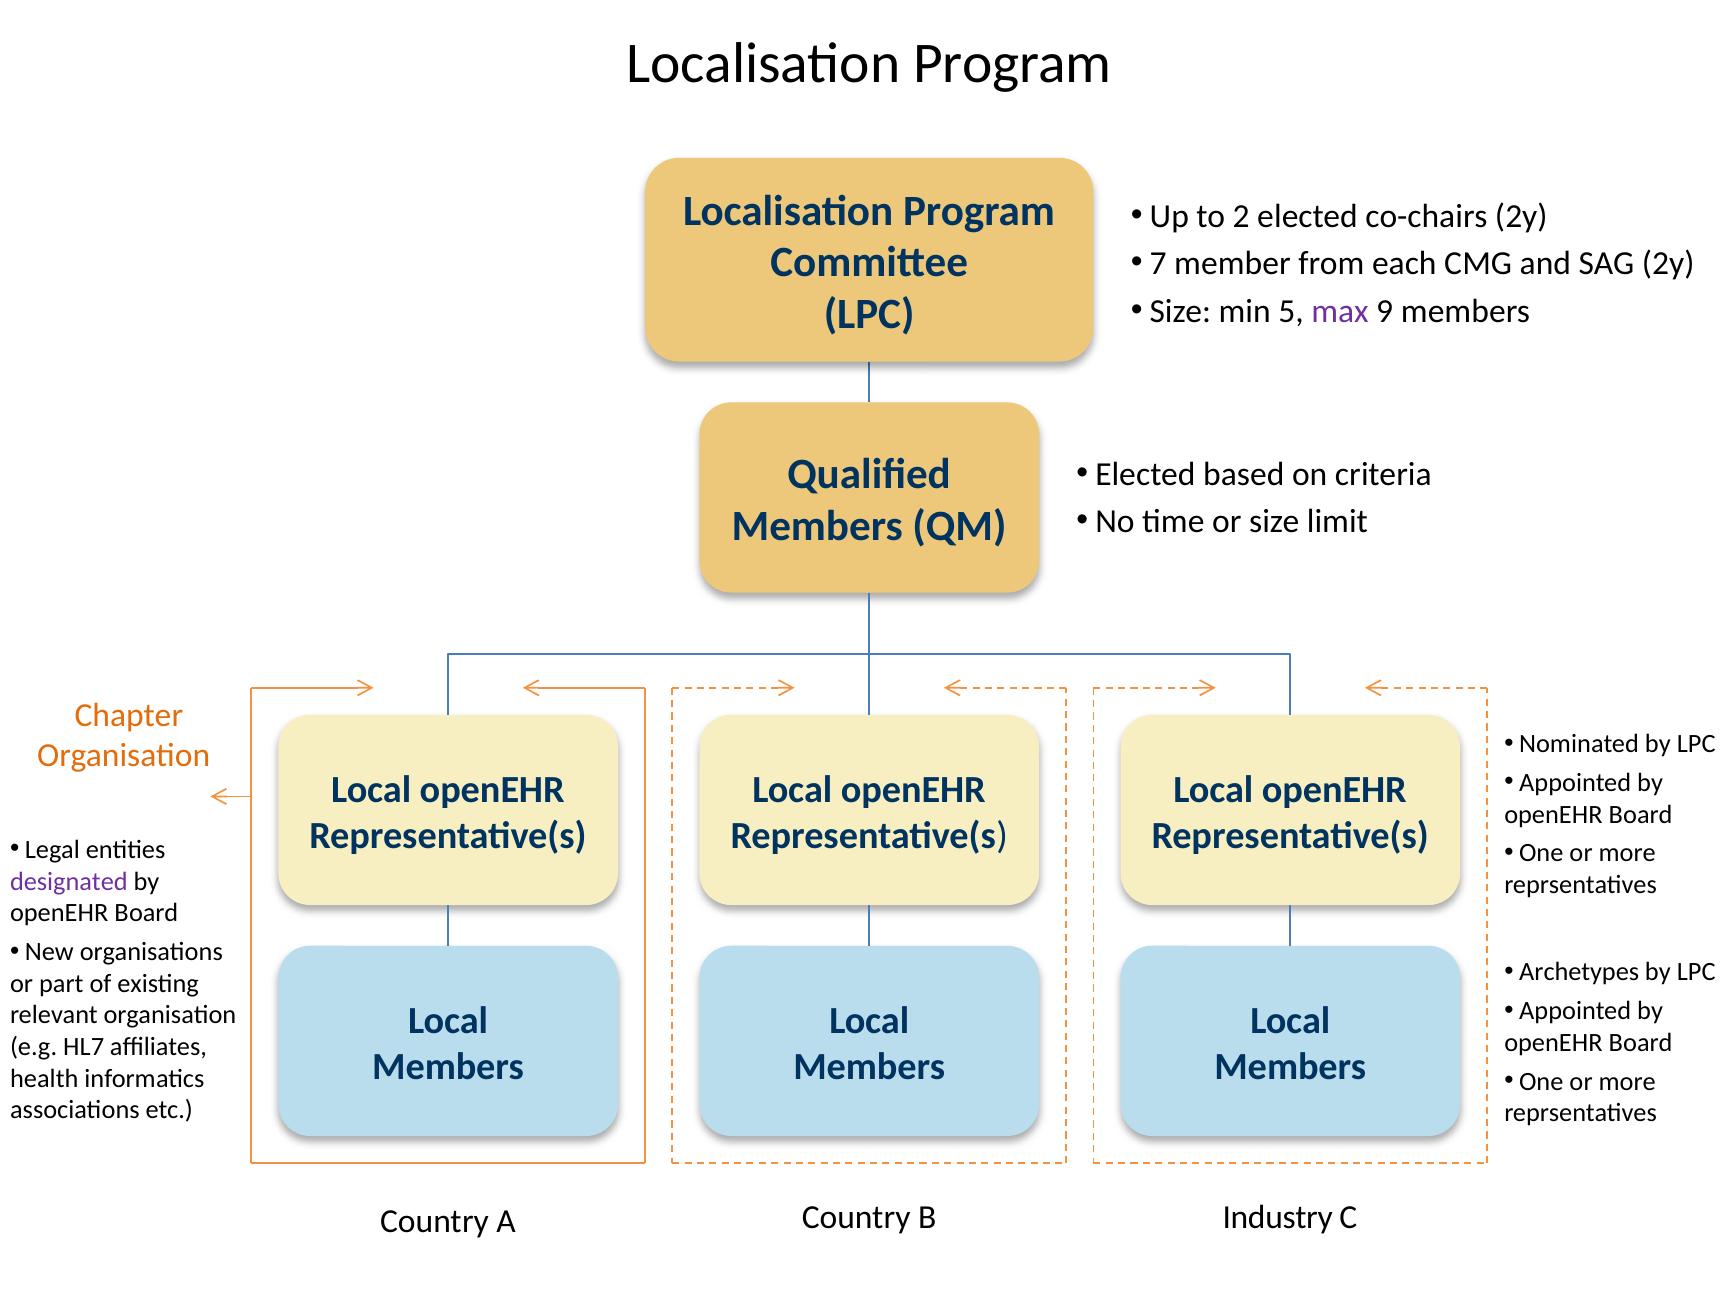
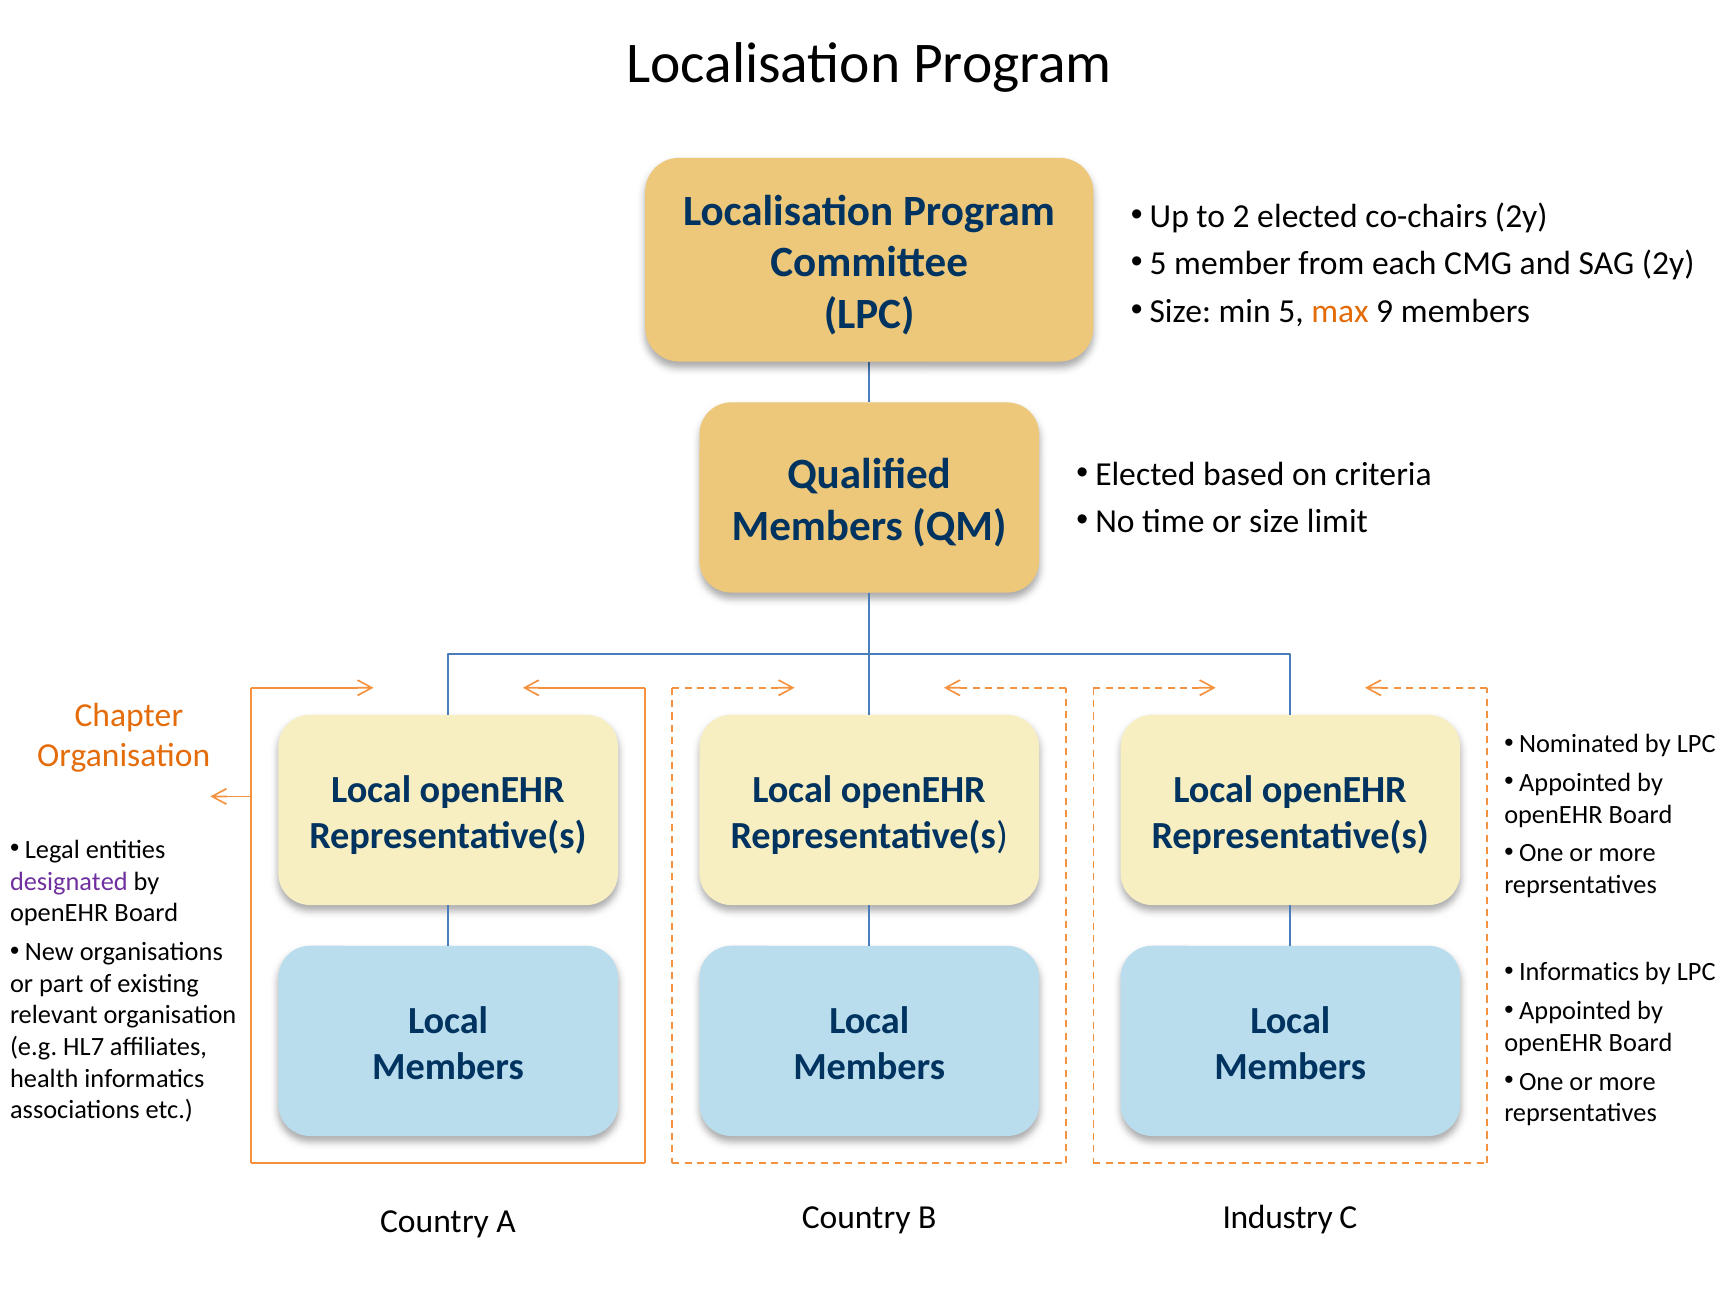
7: 7 -> 5 (1158, 263)
max colour: purple -> orange (1340, 311)
Archetypes: Archetypes -> Informatics (1579, 972)
